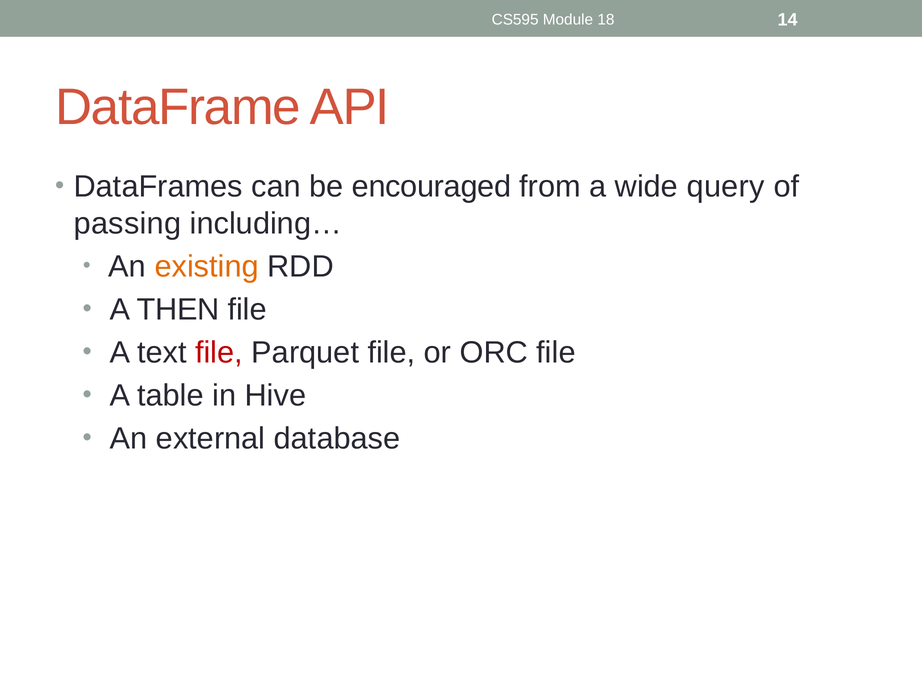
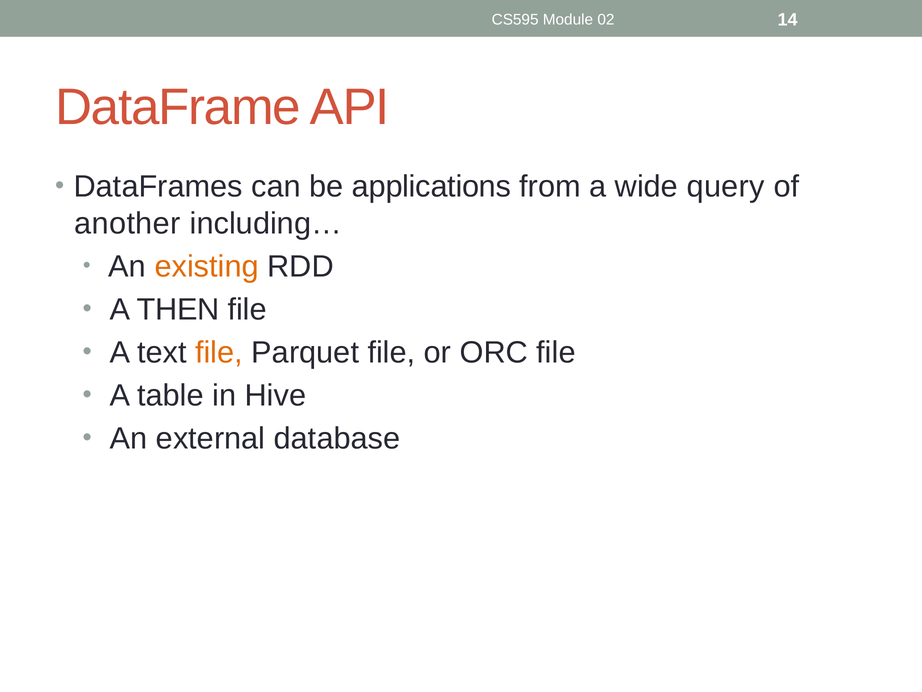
18: 18 -> 02 (606, 19)
encouraged: encouraged -> applications (432, 187)
passing: passing -> another (127, 223)
file colour: red -> orange (219, 352)
